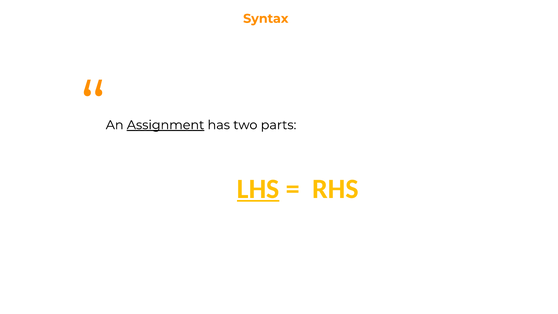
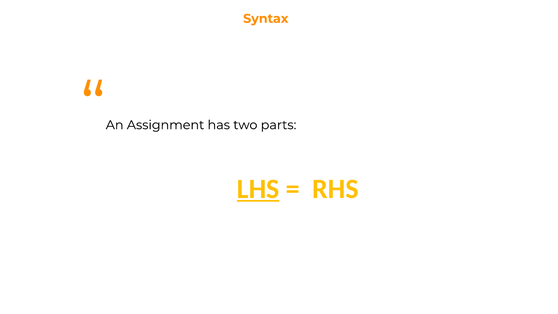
Assignment underline: present -> none (166, 125)
